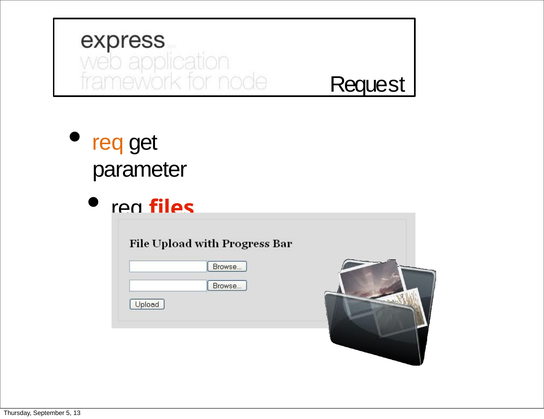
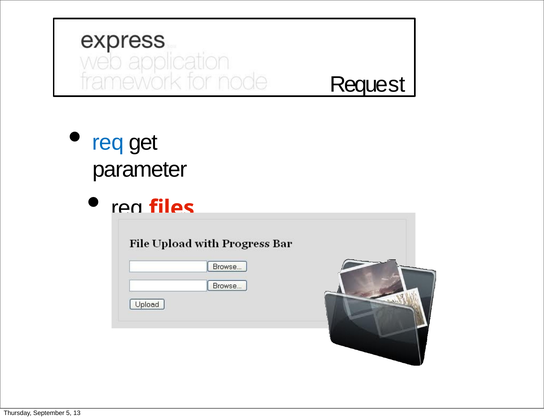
req colour: orange -> blue (108, 142)
